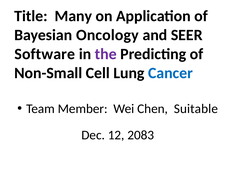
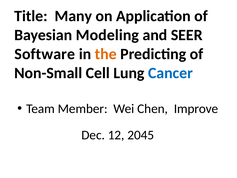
Oncology: Oncology -> Modeling (107, 35)
the colour: purple -> orange (106, 54)
Suitable: Suitable -> Improve (196, 109)
2083: 2083 -> 2045 (141, 135)
